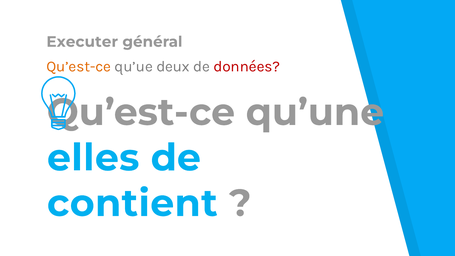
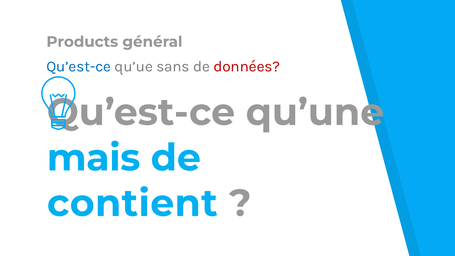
Executer: Executer -> Products (82, 42)
Qu’est-ce colour: orange -> blue (79, 67)
deux: deux -> sans (173, 67)
elles: elles -> mais (94, 158)
